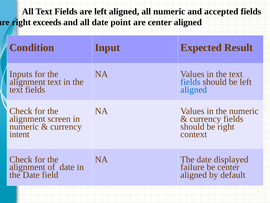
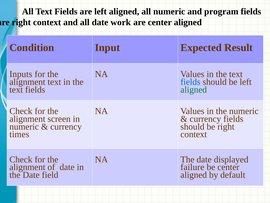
accepted: accepted -> program (221, 11)
exceeds: exceeds -> context (47, 22)
point: point -> work (121, 22)
aligned colour: blue -> green (194, 89)
intent: intent -> times (19, 134)
